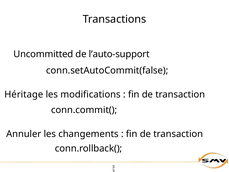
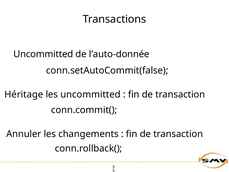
l’auto-support: l’auto-support -> l’auto-donnée (119, 54)
les modifications: modifications -> uncommitted (90, 94)
